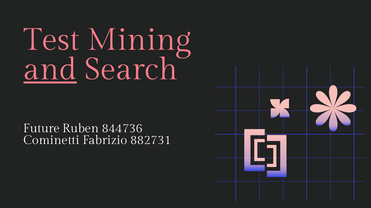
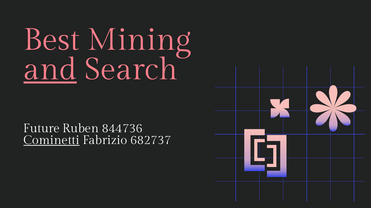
Test: Test -> Best (52, 40)
Cominetti underline: none -> present (52, 141)
882731: 882731 -> 682737 (151, 141)
